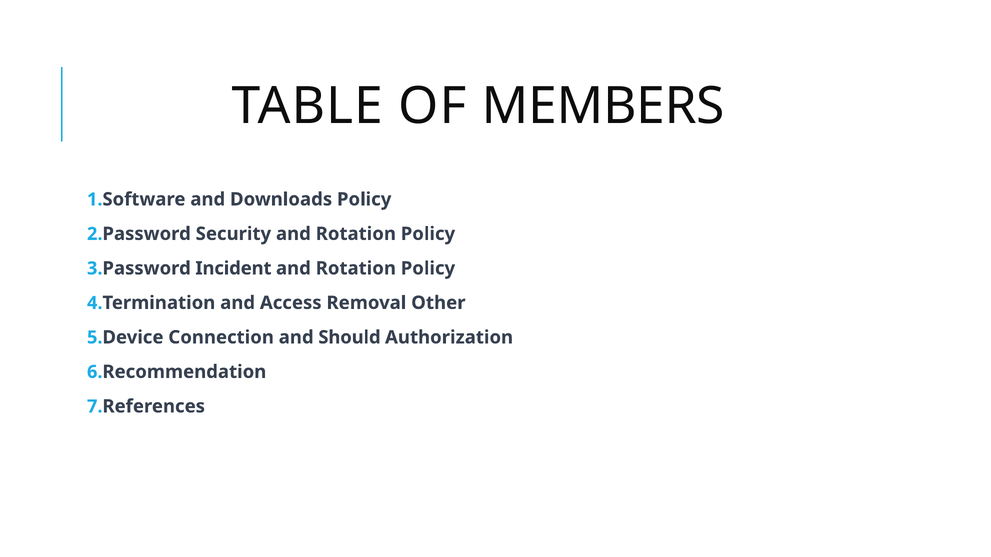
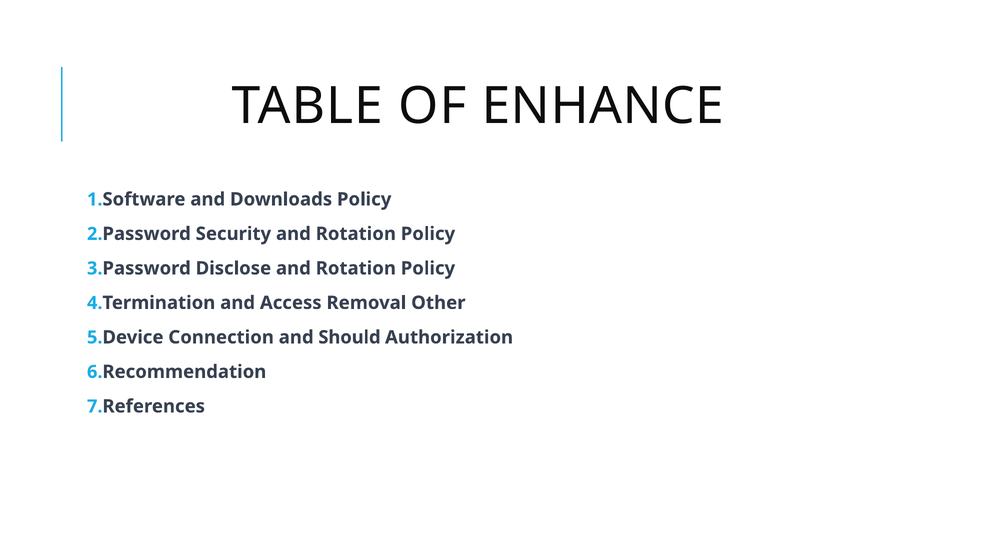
MEMBERS: MEMBERS -> ENHANCE (603, 106)
Incident: Incident -> Disclose (233, 269)
